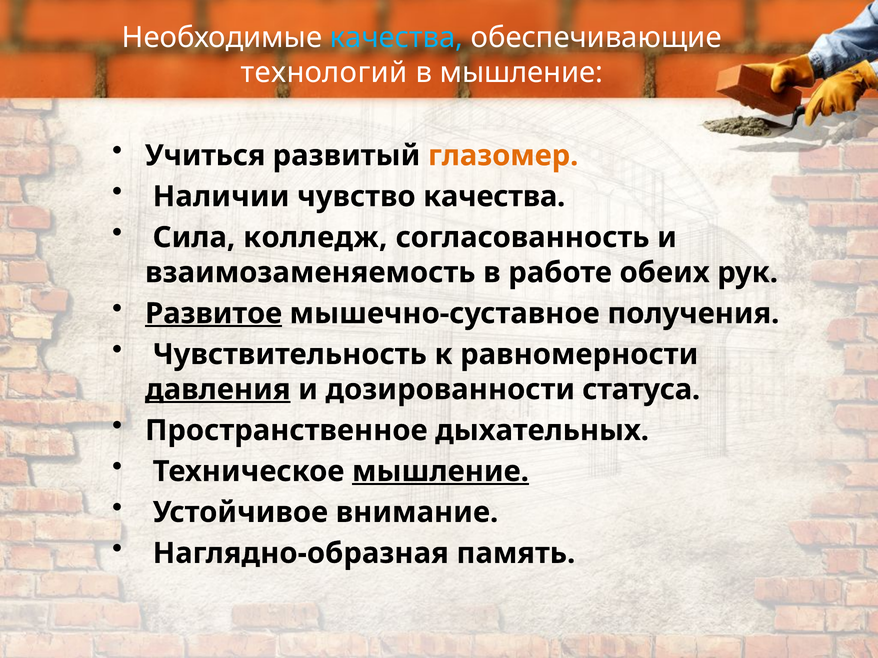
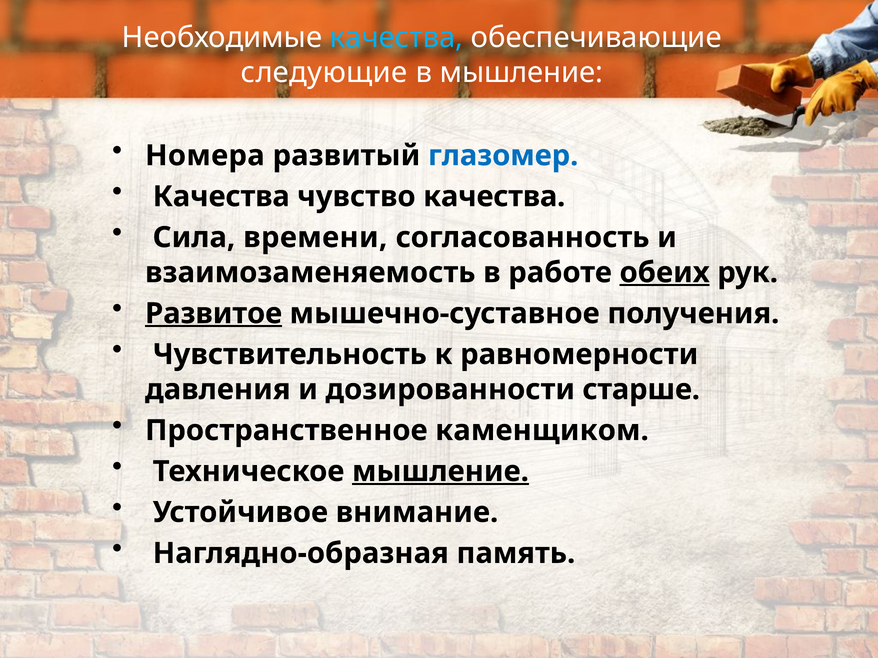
технологий: технологий -> следующие (324, 73)
Учиться: Учиться -> Номера (205, 156)
глазомер colour: orange -> blue (503, 156)
Наличии: Наличии -> Качества (221, 197)
колледж: колледж -> времени (315, 238)
обеих underline: none -> present (665, 273)
давления underline: present -> none (218, 390)
статуса: статуса -> старше (641, 390)
дыхательных: дыхательных -> каменщиком (542, 431)
